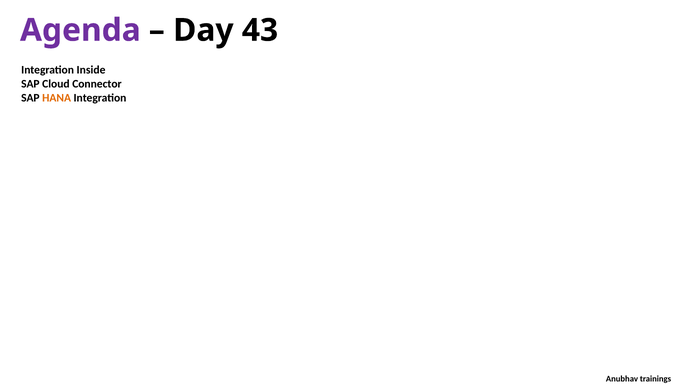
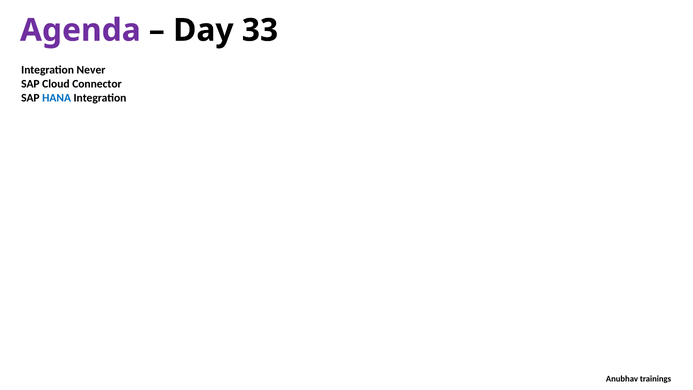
43: 43 -> 33 (260, 30)
Inside: Inside -> Never (91, 70)
HANA colour: orange -> blue (57, 98)
